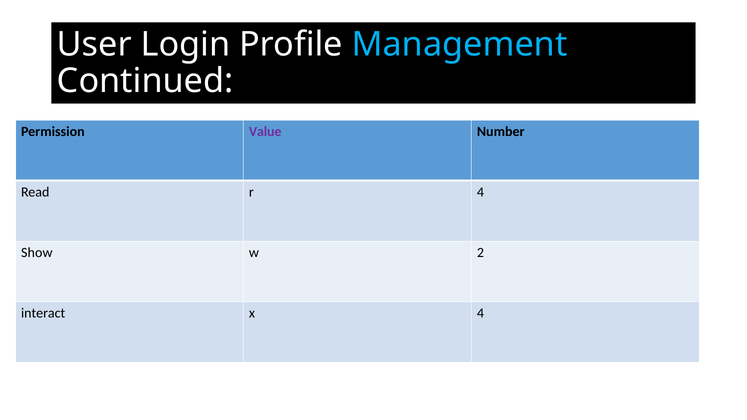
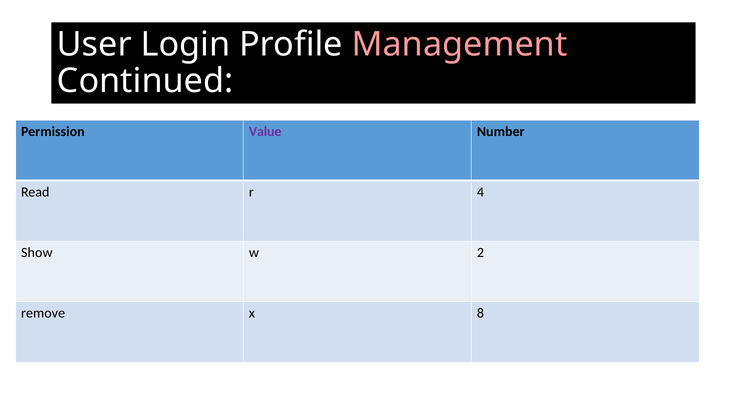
Management colour: light blue -> pink (460, 44)
interact: interact -> remove (43, 313)
x 4: 4 -> 8 (480, 313)
